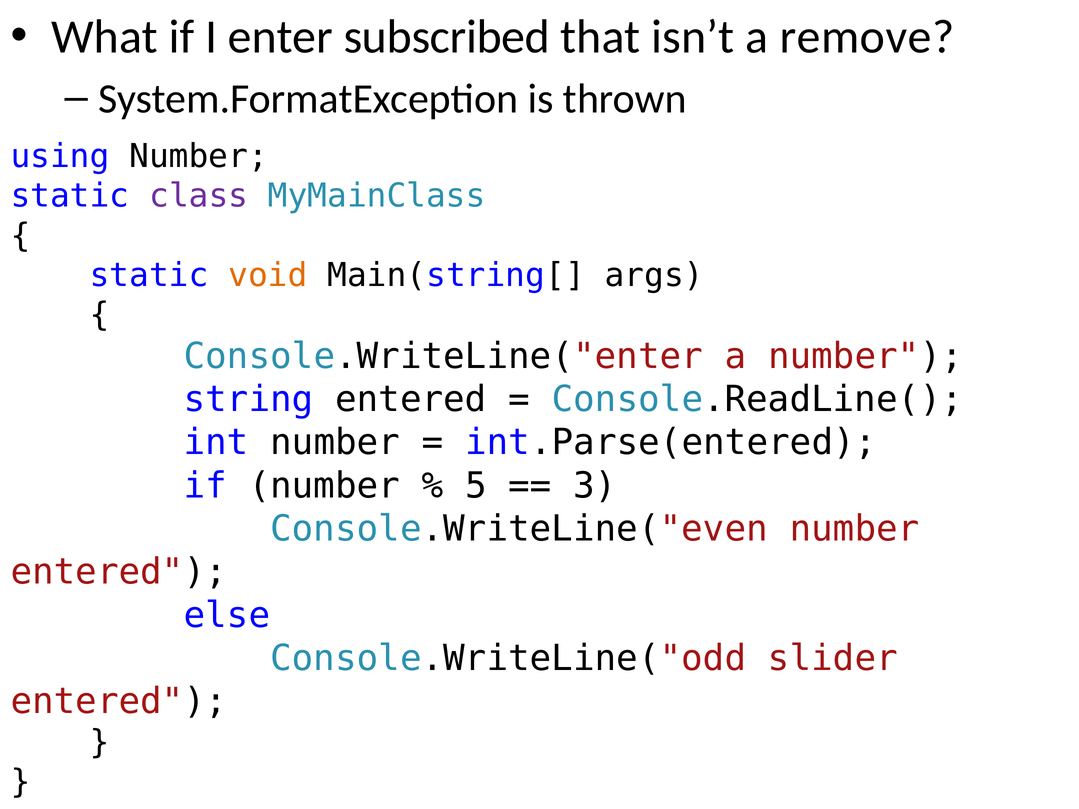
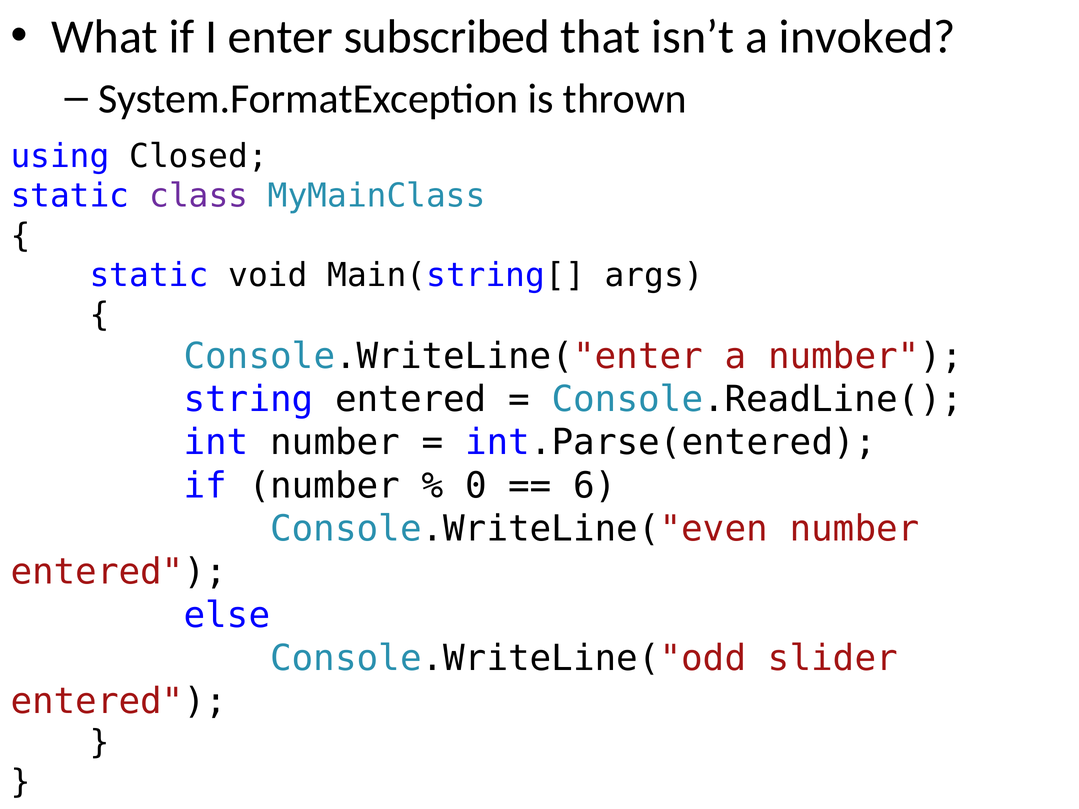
remove: remove -> invoked (867, 37)
using Number: Number -> Closed (199, 157)
void colour: orange -> black (268, 275)
5: 5 -> 0 (476, 486)
3: 3 -> 6 (595, 486)
